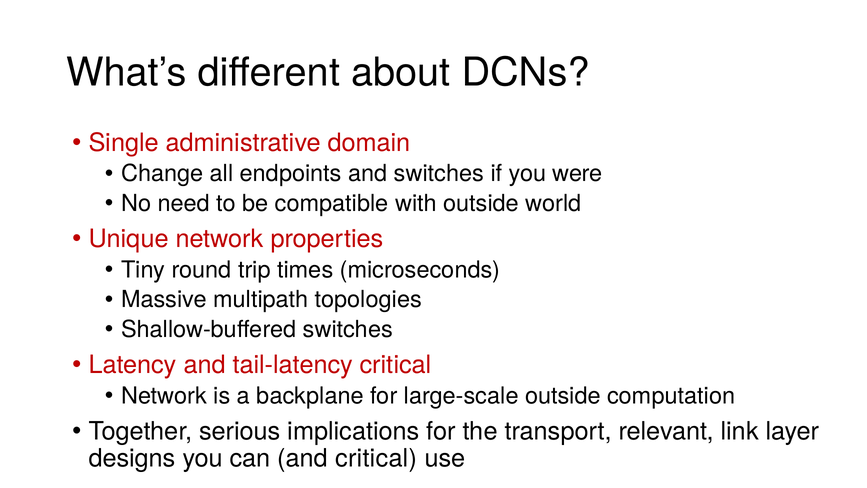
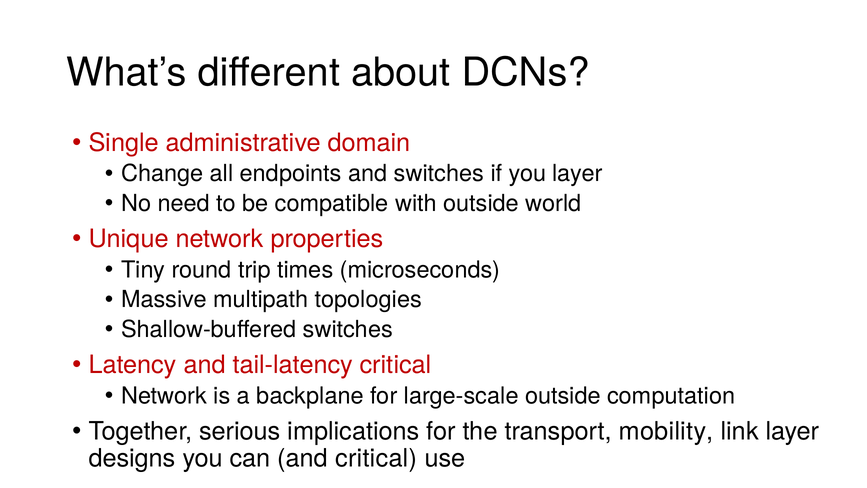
you were: were -> layer (577, 174)
relevant: relevant -> mobility (666, 431)
